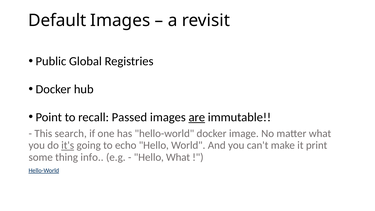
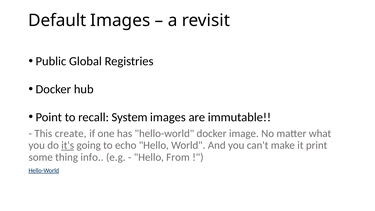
Passed: Passed -> System (130, 117)
are underline: present -> none (197, 117)
search: search -> create (71, 134)
Hello What: What -> From (178, 157)
